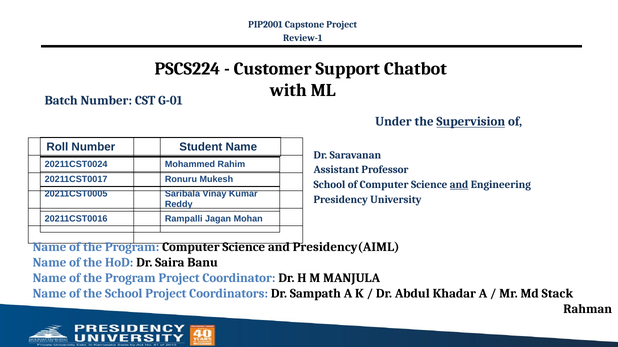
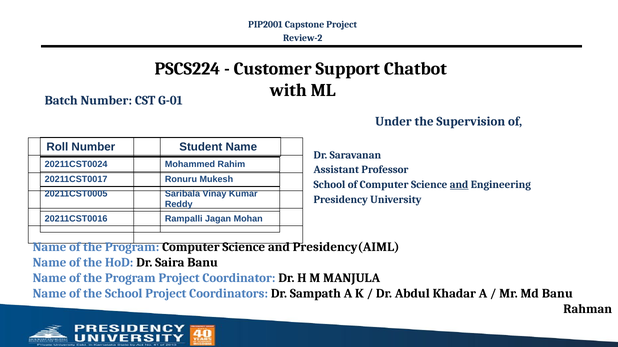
Review-1: Review-1 -> Review-2 (303, 38)
Supervision underline: present -> none (471, 122)
Md Stack: Stack -> Banu (557, 294)
